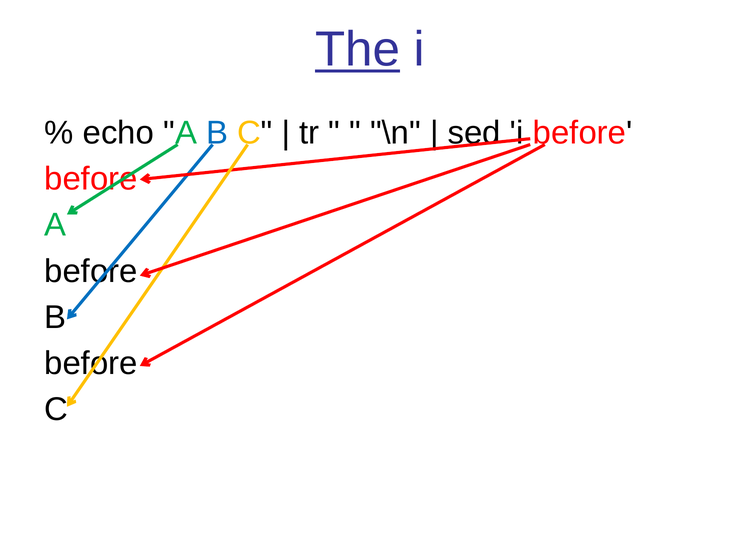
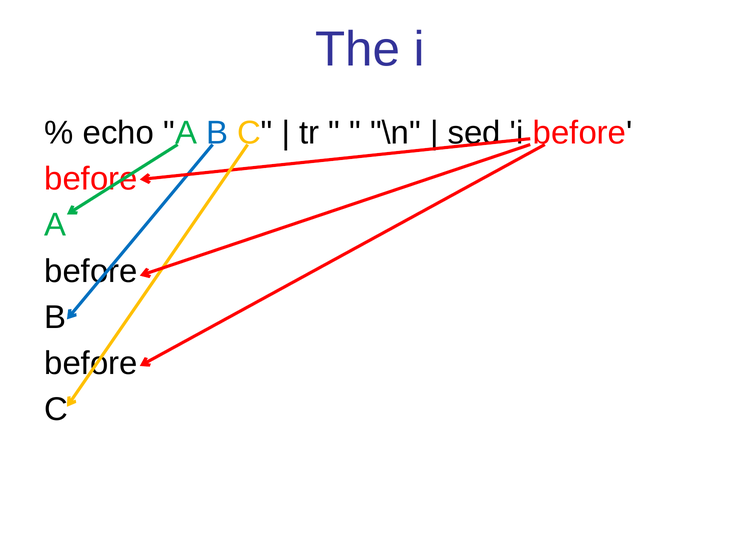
The underline: present -> none (358, 50)
